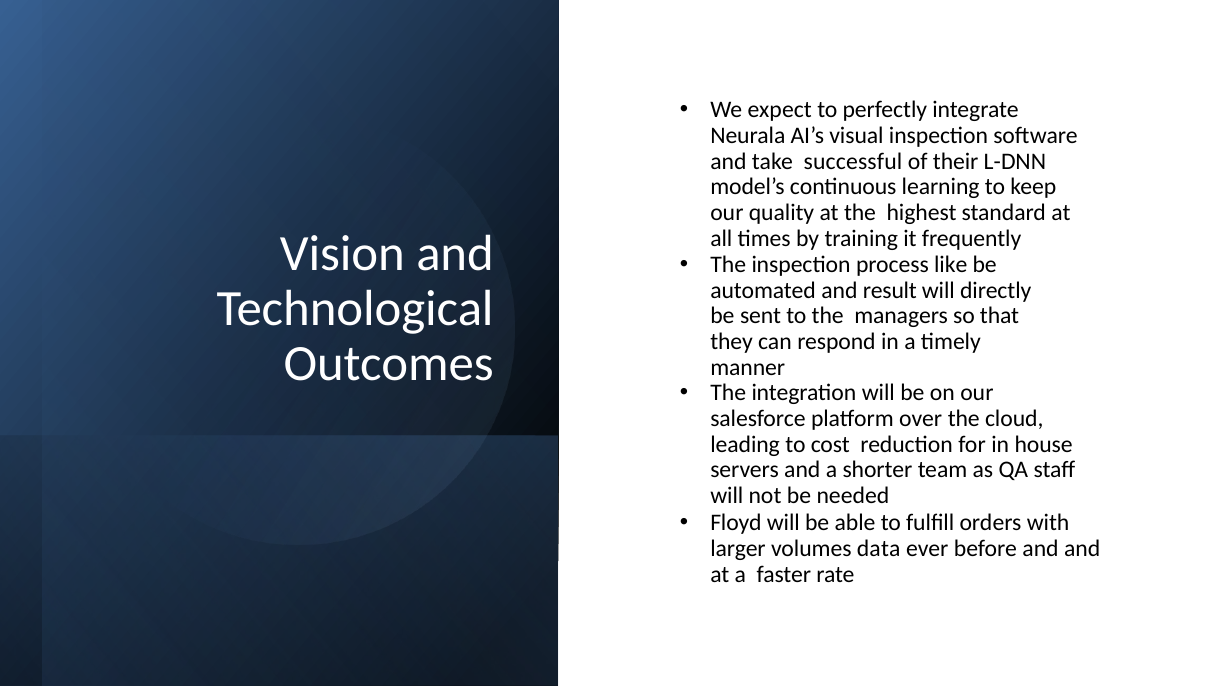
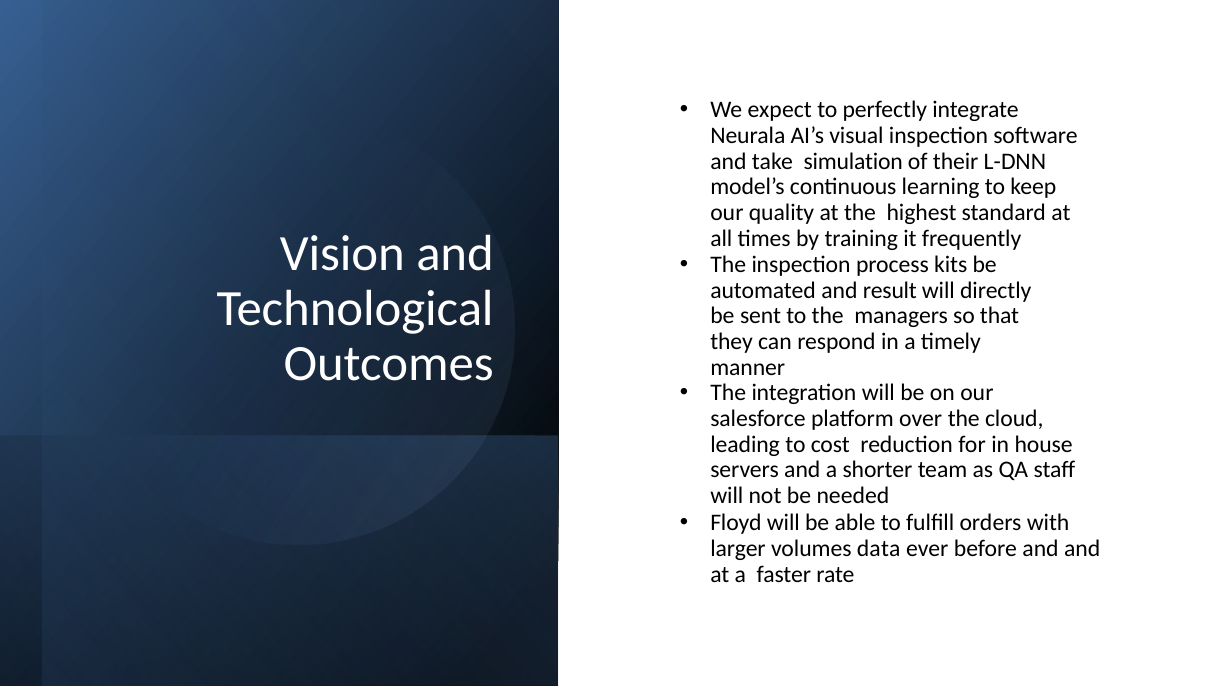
successful: successful -> simulation (853, 161)
like: like -> kits (951, 265)
